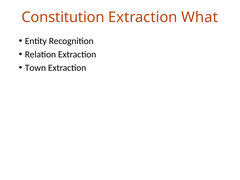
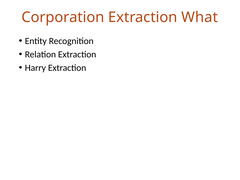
Constitution: Constitution -> Corporation (63, 17)
Town: Town -> Harry (35, 68)
